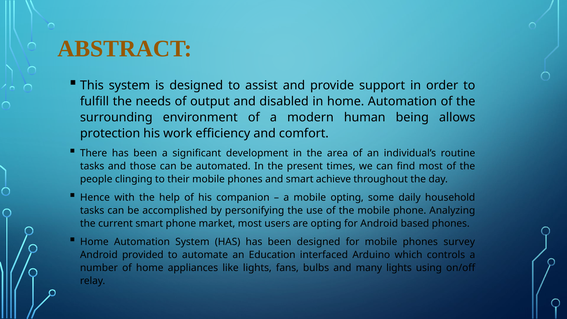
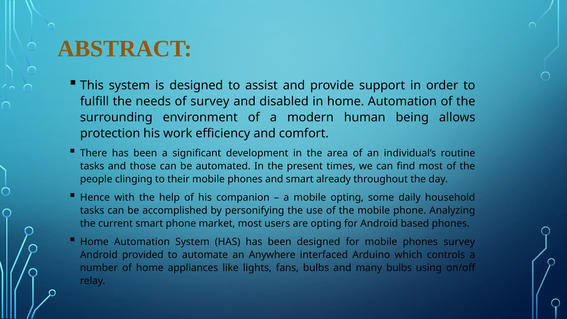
of output: output -> survey (210, 101)
achieve: achieve -> already (333, 179)
Education: Education -> Anywhere (272, 255)
many lights: lights -> bulbs (399, 268)
